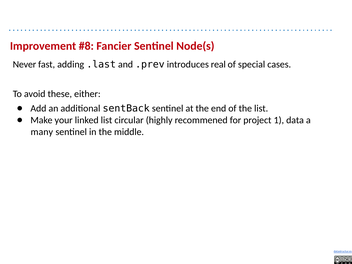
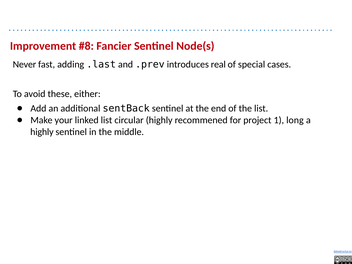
data: data -> long (295, 120)
many: many -> highly (42, 132)
